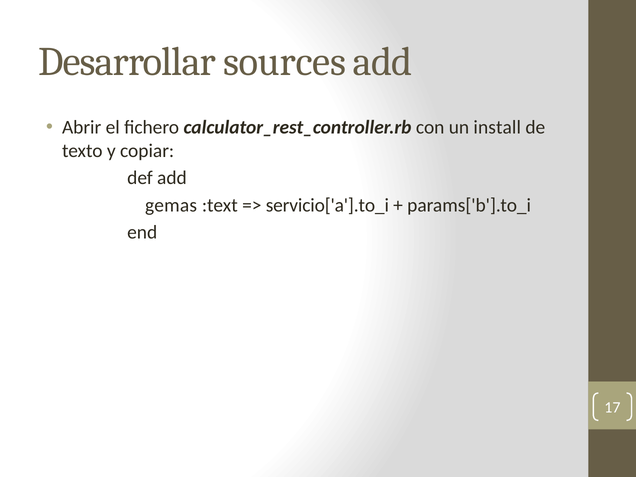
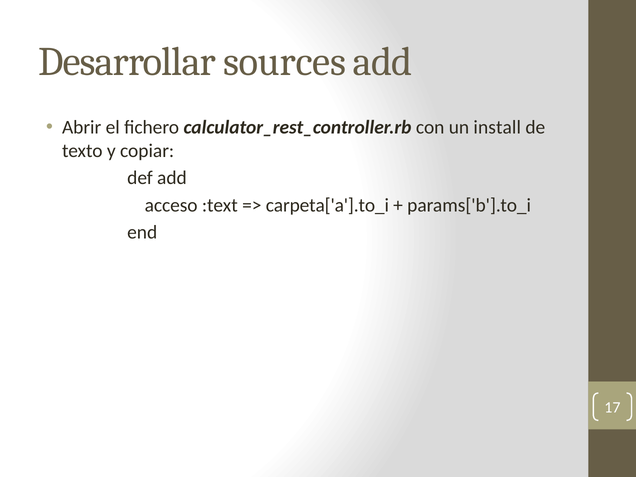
gemas: gemas -> acceso (171, 205)
servicio['a'].to_i: servicio['a'].to_i -> carpeta['a'].to_i (327, 205)
